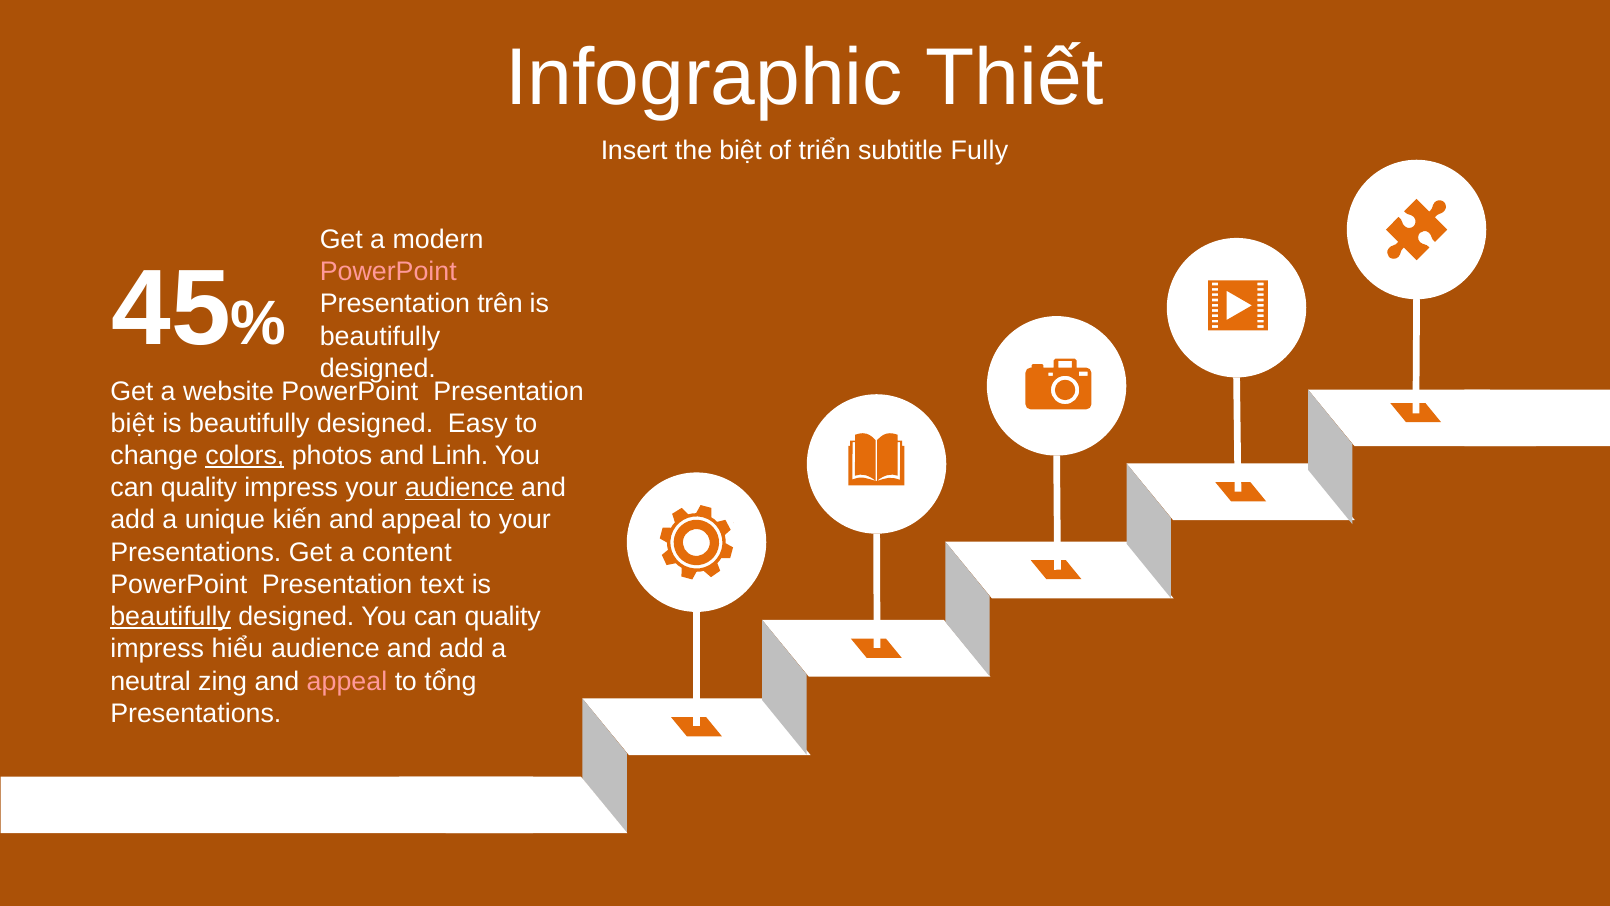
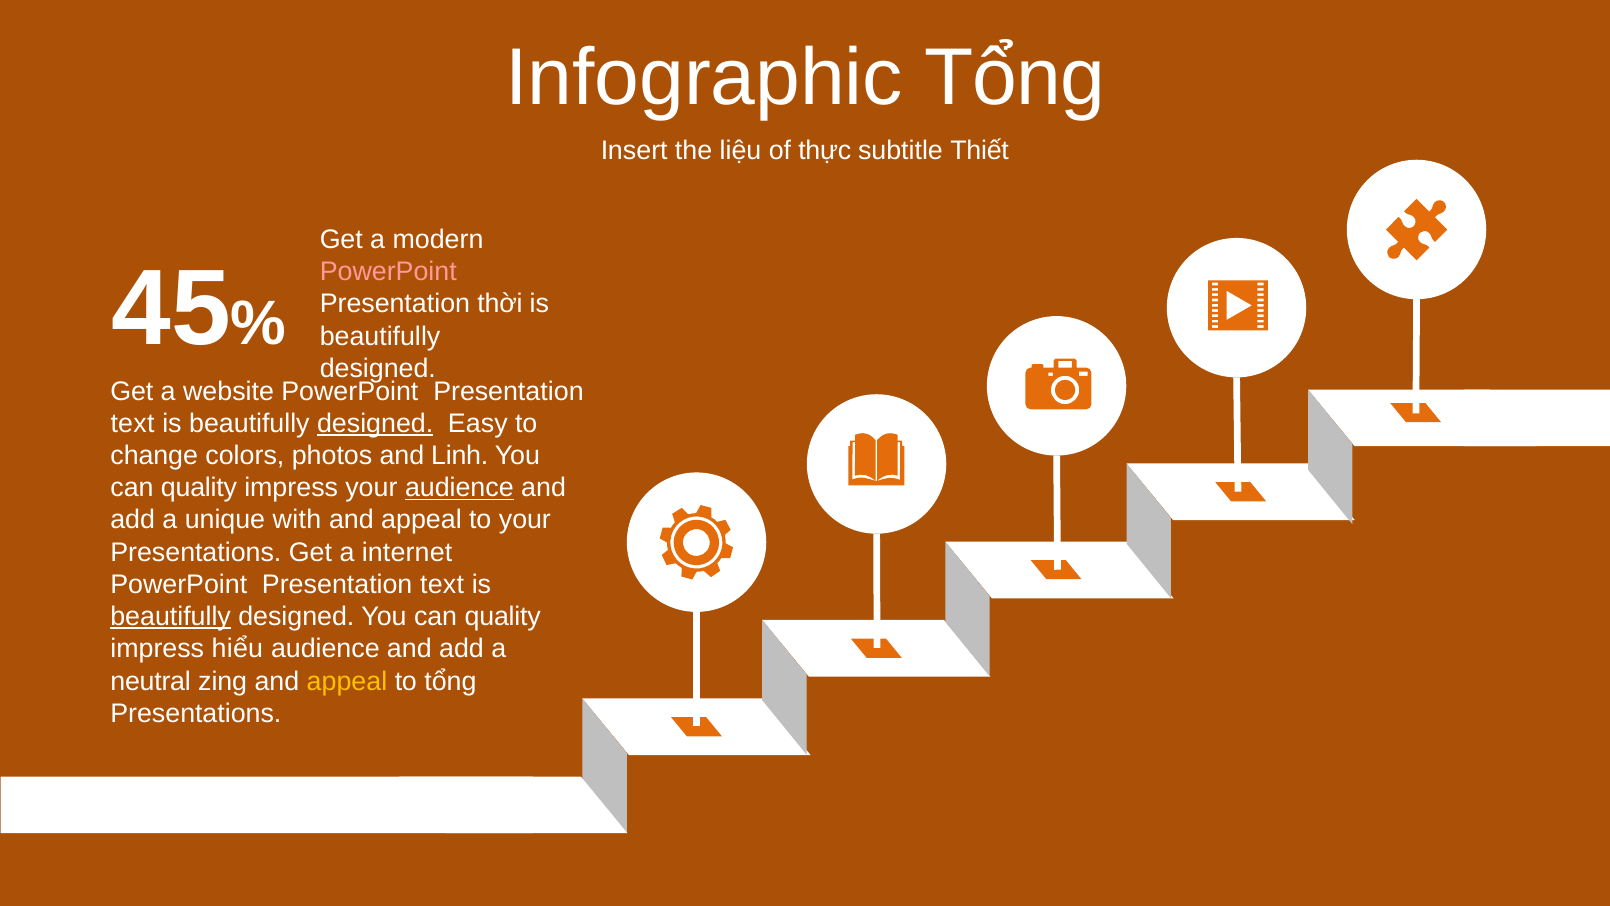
Infographic Thiết: Thiết -> Tổng (1015, 78)
the biệt: biệt -> liệu (741, 150)
triển: triển -> thực (825, 150)
Fully: Fully -> Thiết (980, 150)
trên: trên -> thời (500, 304)
biệt: biệt -> text (133, 423)
designed underline: none -> present (375, 423)
colors underline: present -> none (245, 456)
kiến: kiến -> with (297, 520)
content: content -> internet (407, 552)
appeal colour: pink -> yellow (347, 681)
